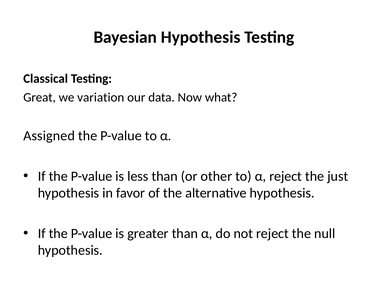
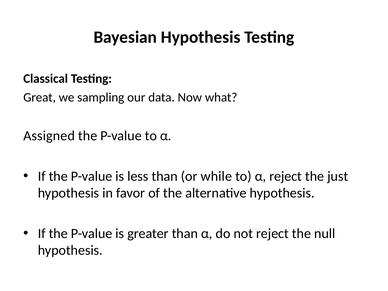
variation: variation -> sampling (101, 97)
other: other -> while (216, 176)
